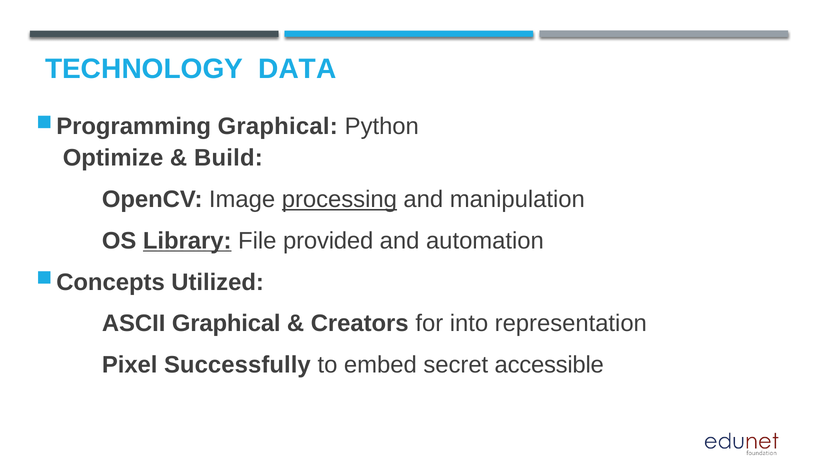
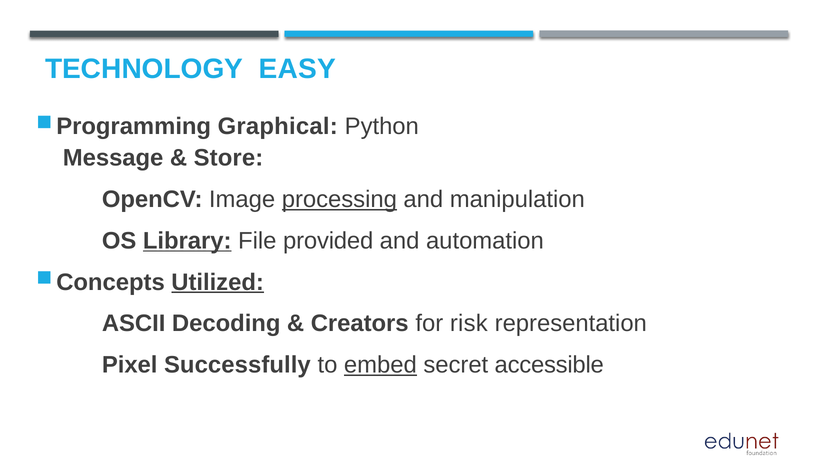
DATA: DATA -> EASY (297, 69)
Optimize: Optimize -> Message (113, 158)
Build: Build -> Store (228, 158)
Utilized underline: none -> present (218, 282)
ASCII Graphical: Graphical -> Decoding (226, 324)
into: into -> risk (469, 324)
embed underline: none -> present (380, 365)
